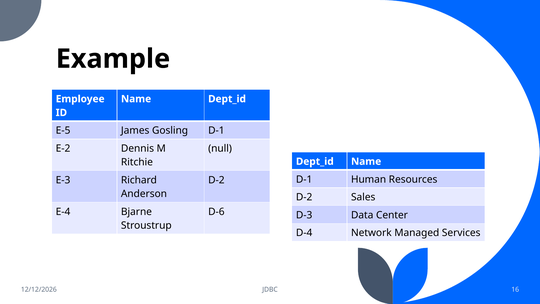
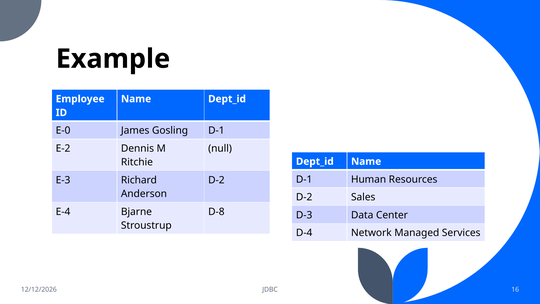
E-5: E-5 -> E-0 (63, 130)
D-6: D-6 -> D-8 (216, 212)
